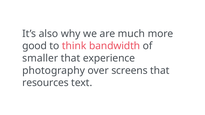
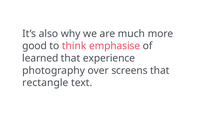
bandwidth: bandwidth -> emphasise (115, 46)
smaller: smaller -> learned (40, 58)
resources: resources -> rectangle (45, 83)
